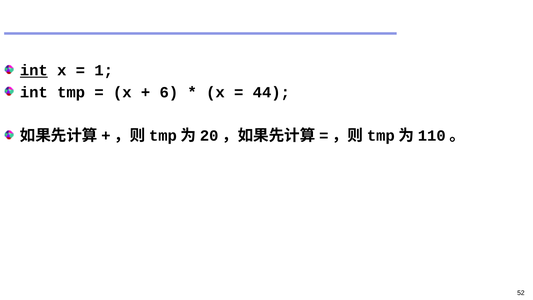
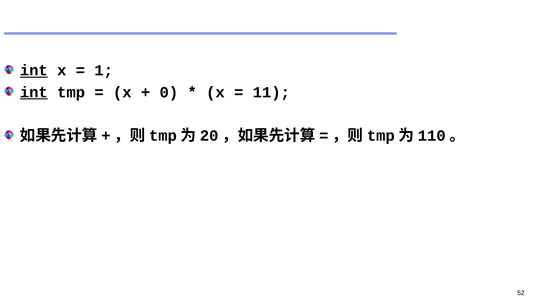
int underline: none -> present (34, 92)
6: 6 -> 0 (169, 92)
44: 44 -> 11 (271, 92)
